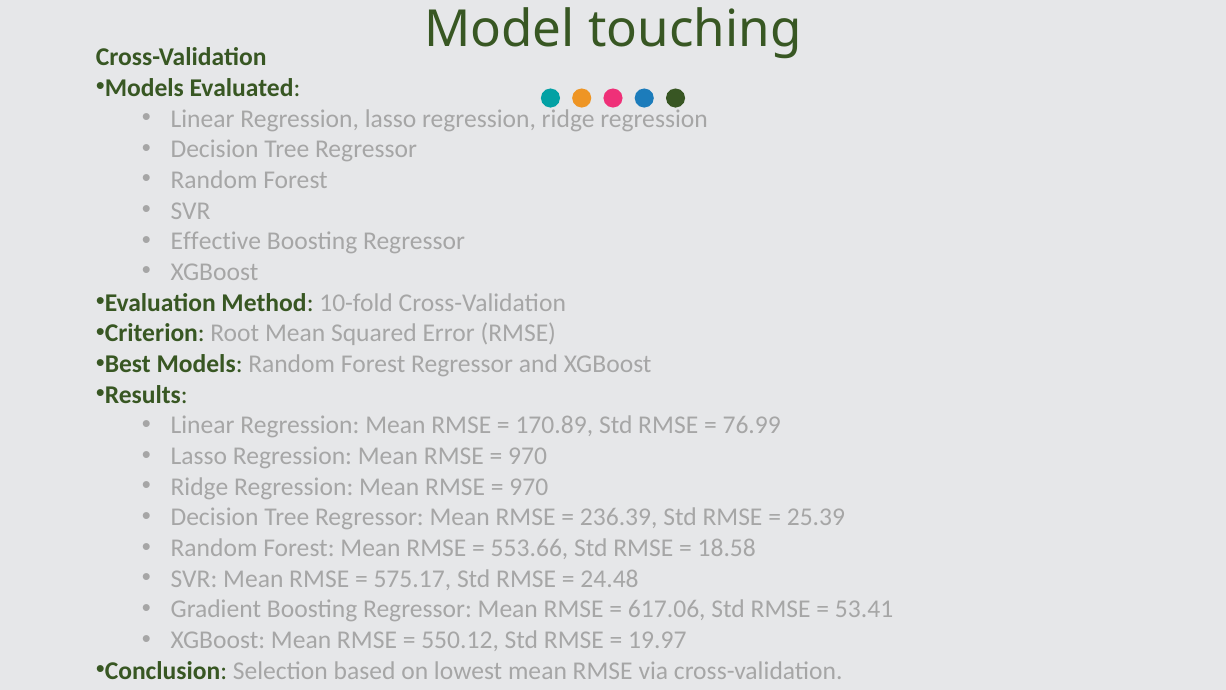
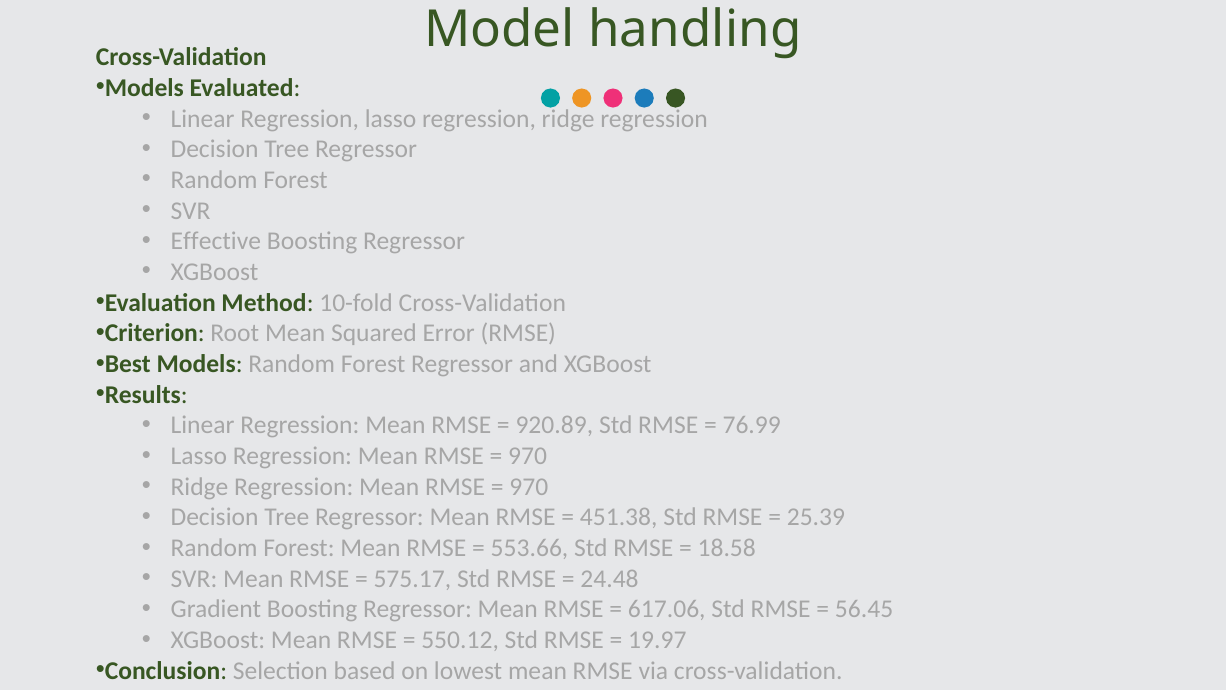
touching: touching -> handling (695, 30)
170.89: 170.89 -> 920.89 (554, 425)
236.39: 236.39 -> 451.38 (619, 517)
53.41: 53.41 -> 56.45 (864, 609)
